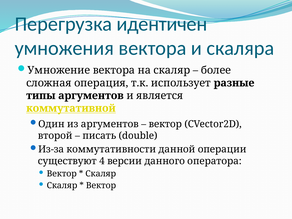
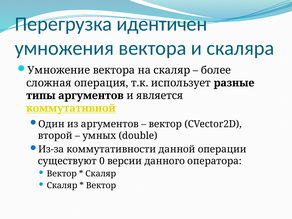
писать: писать -> умных (99, 136)
4: 4 -> 0 (102, 161)
